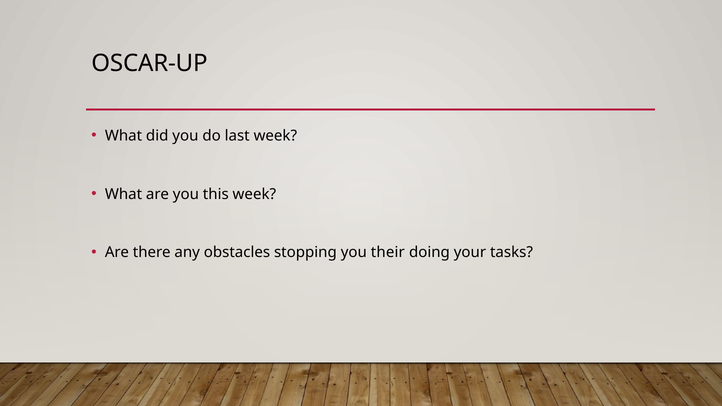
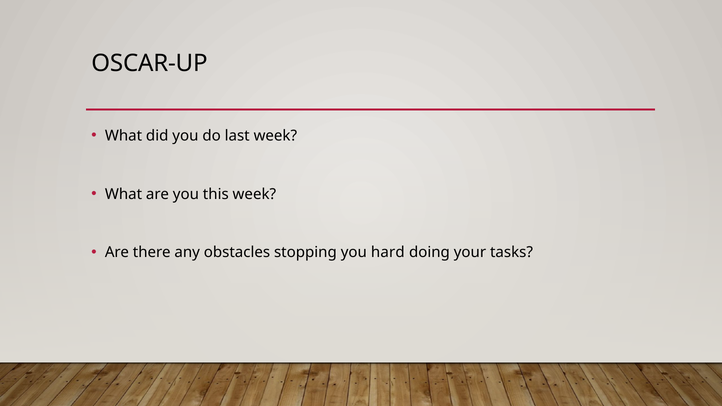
their: their -> hard (388, 252)
